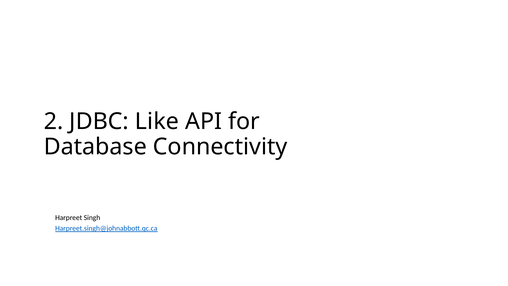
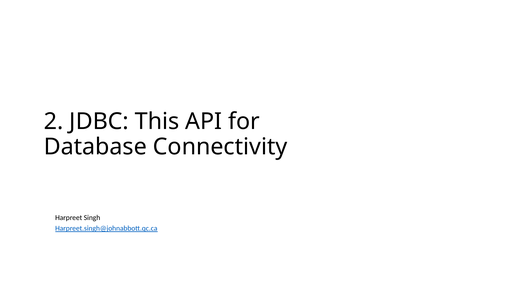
Like: Like -> This (157, 121)
